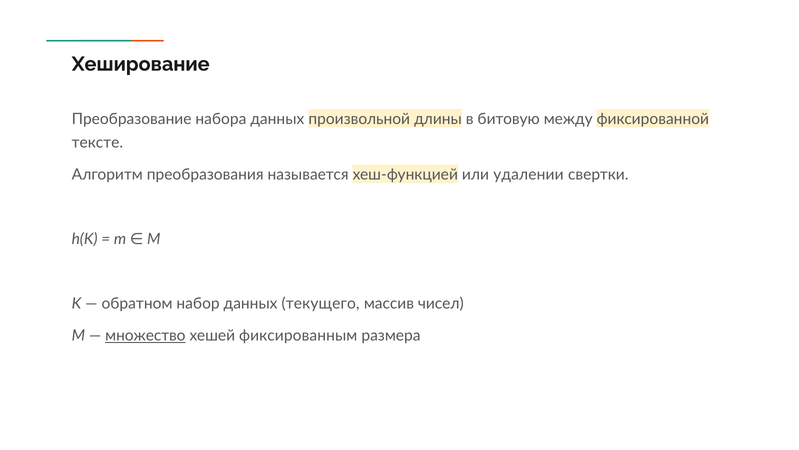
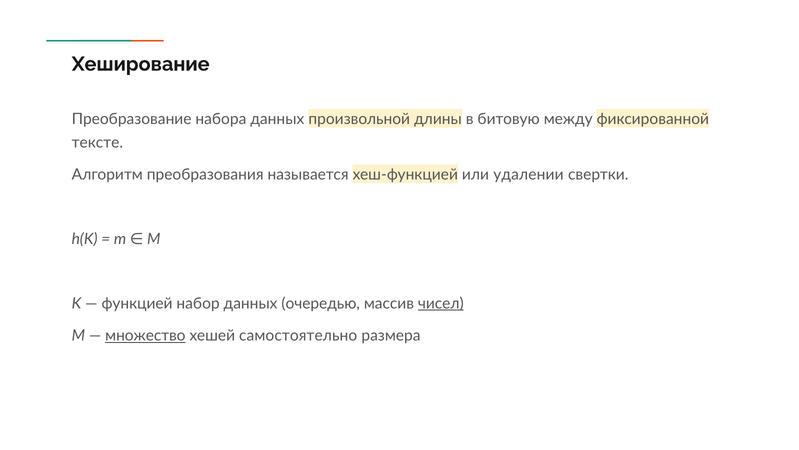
обратном: обратном -> функцией (137, 303)
текущего: текущего -> очередью (321, 303)
чисел underline: none -> present (441, 303)
фиксированным: фиксированным -> самостоятельно (298, 335)
